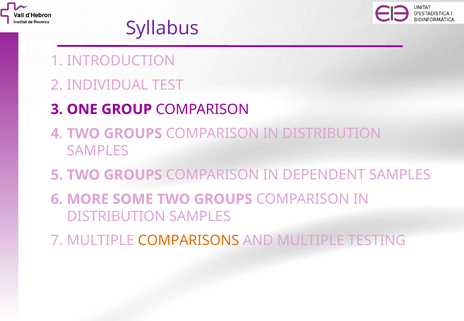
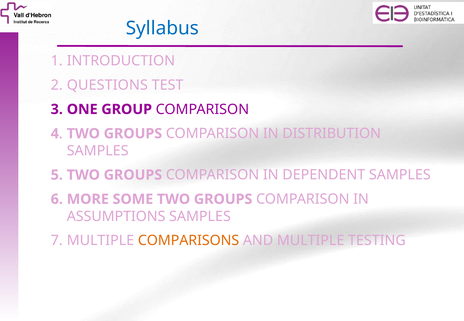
Syllabus colour: purple -> blue (162, 28)
INDIVIDUAL: INDIVIDUAL -> QUESTIONS (107, 85)
DISTRIBUTION: DISTRIBUTION -> ASSUMPTIONS (116, 216)
